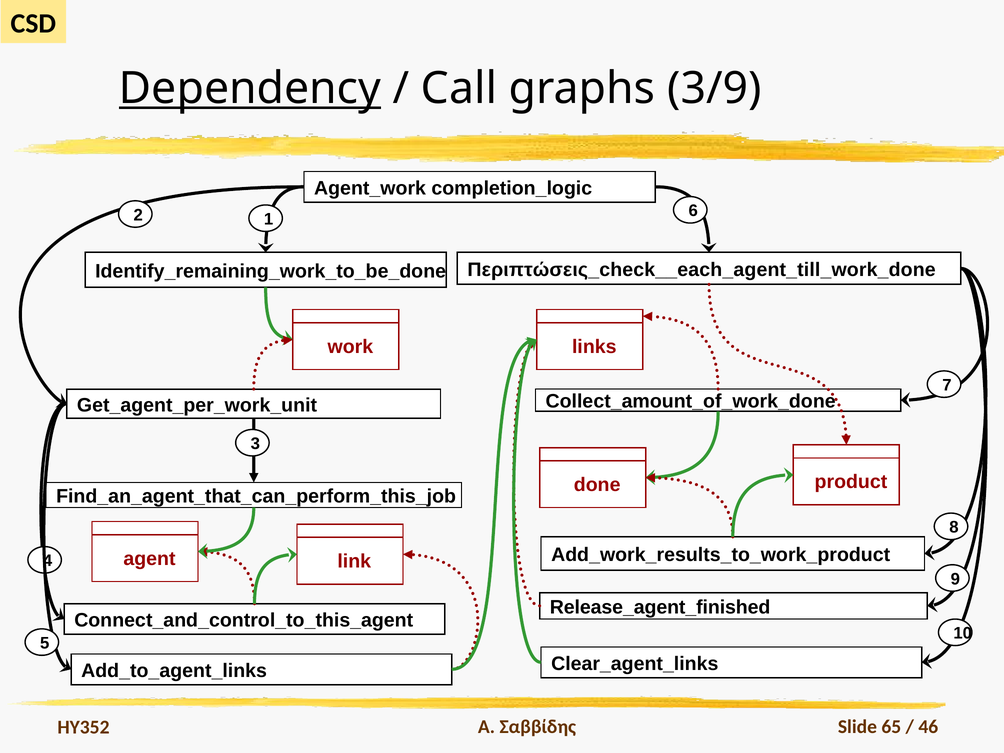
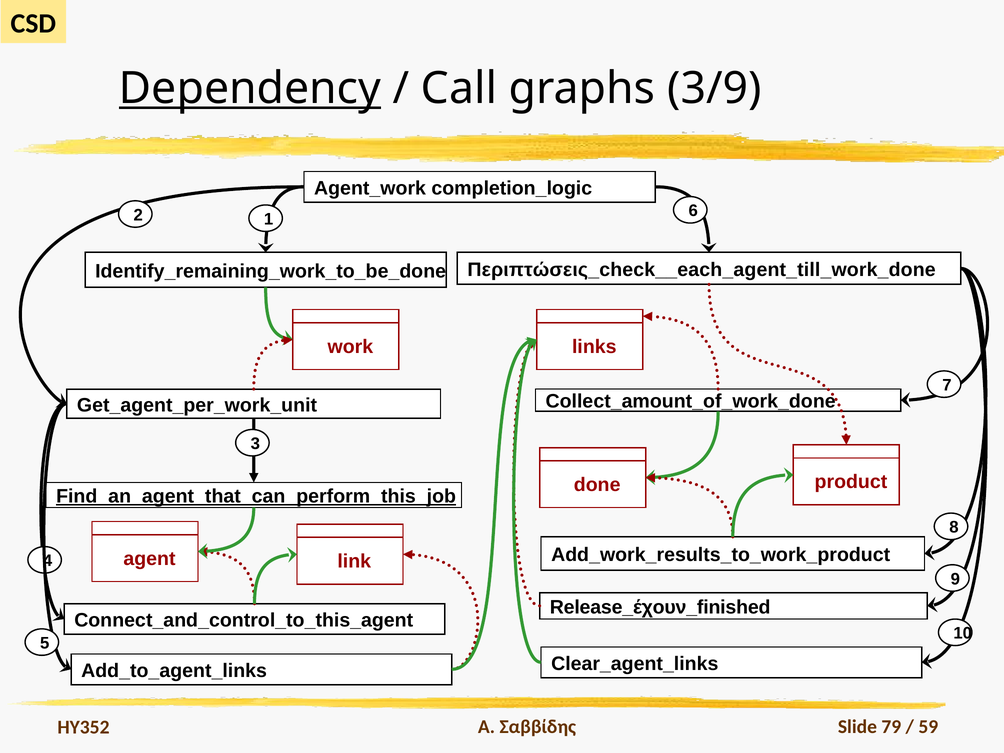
Find_an_agent_that_can_perform_this_job underline: none -> present (256, 496)
Release_agent_finished: Release_agent_finished -> Release_έχουν_finished (660, 607)
65: 65 -> 79 (891, 727)
46: 46 -> 59 (928, 727)
